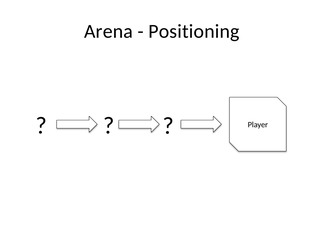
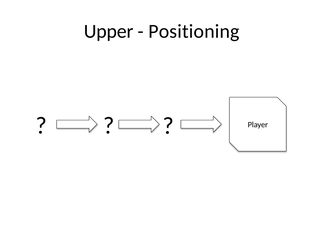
Arena: Arena -> Upper (109, 31)
